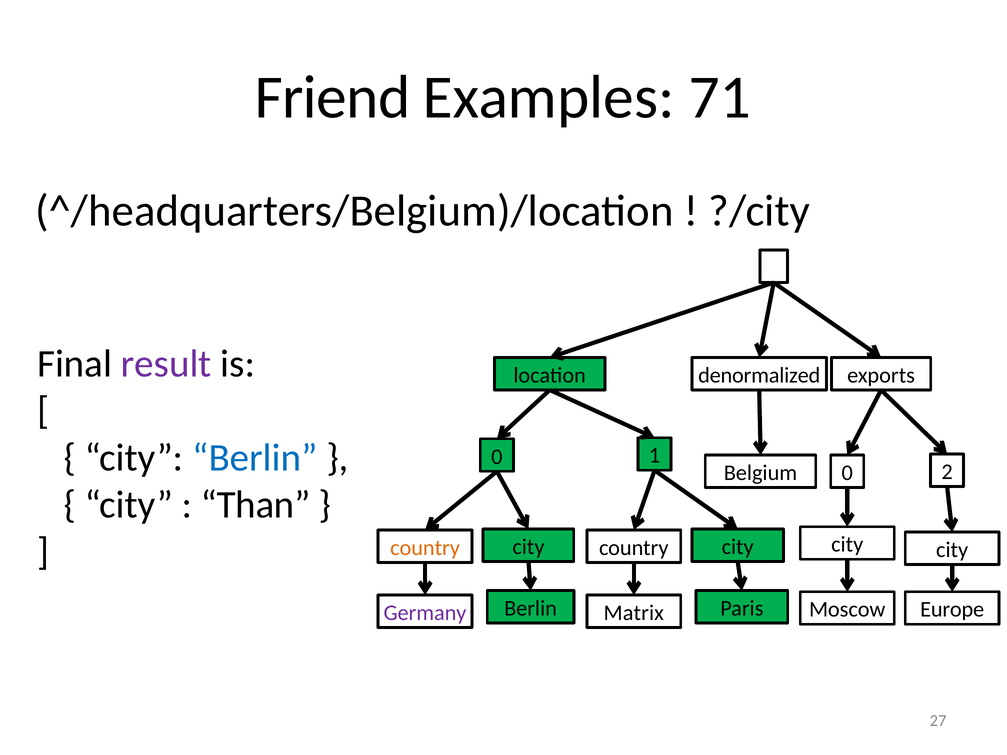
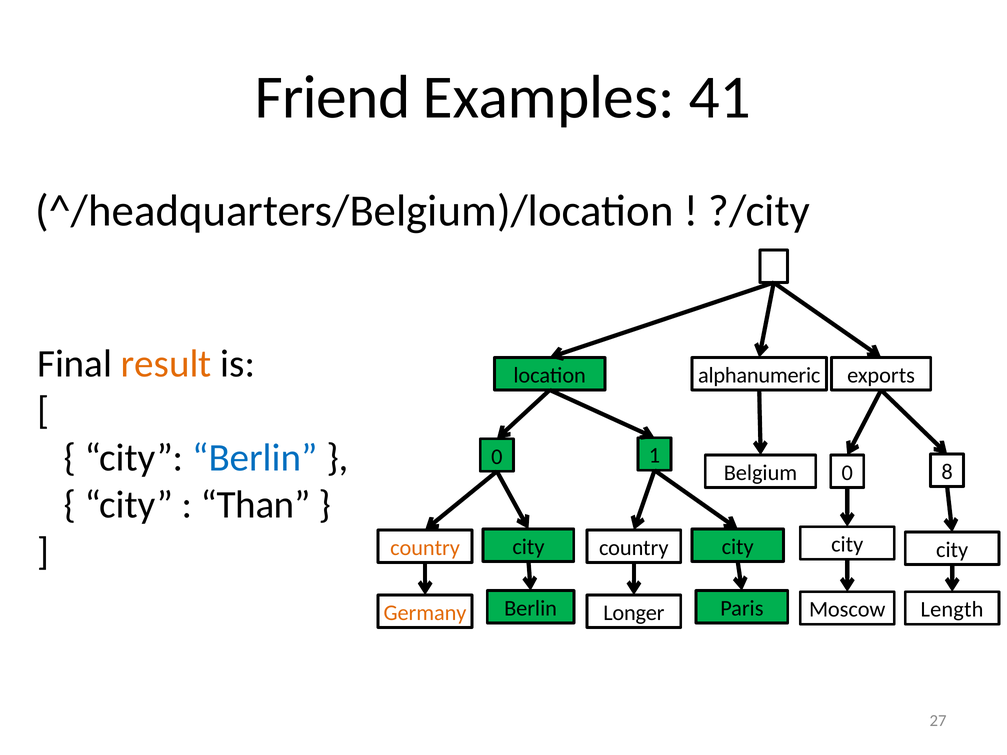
71: 71 -> 41 (720, 97)
result colour: purple -> orange (166, 364)
denormalized: denormalized -> alphanumeric (759, 375)
2: 2 -> 8 (947, 472)
Europe: Europe -> Length (952, 610)
Germany colour: purple -> orange (425, 613)
Matrix: Matrix -> Longer (634, 613)
